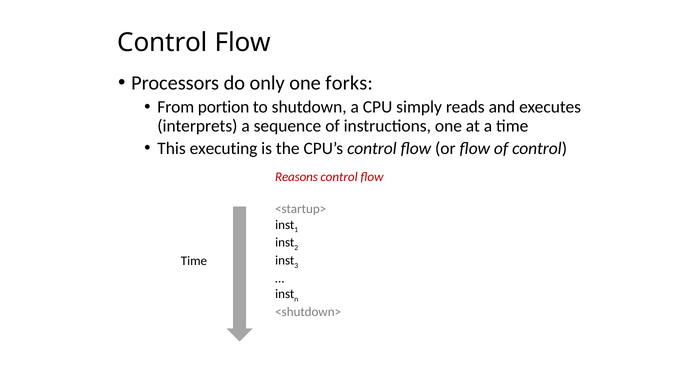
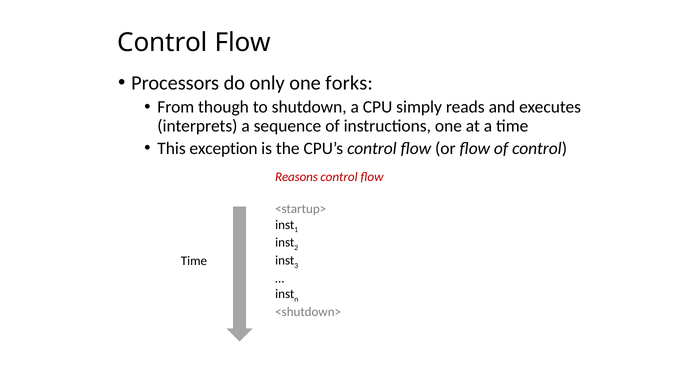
portion: portion -> though (223, 107)
executing: executing -> exception (224, 148)
